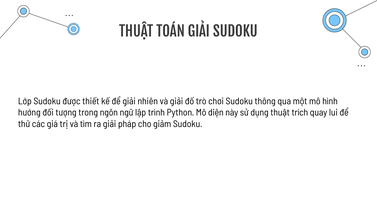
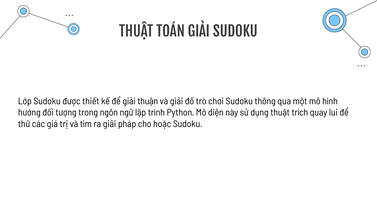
nhiên: nhiên -> thuận (148, 101)
giảm: giảm -> hoặc (162, 124)
